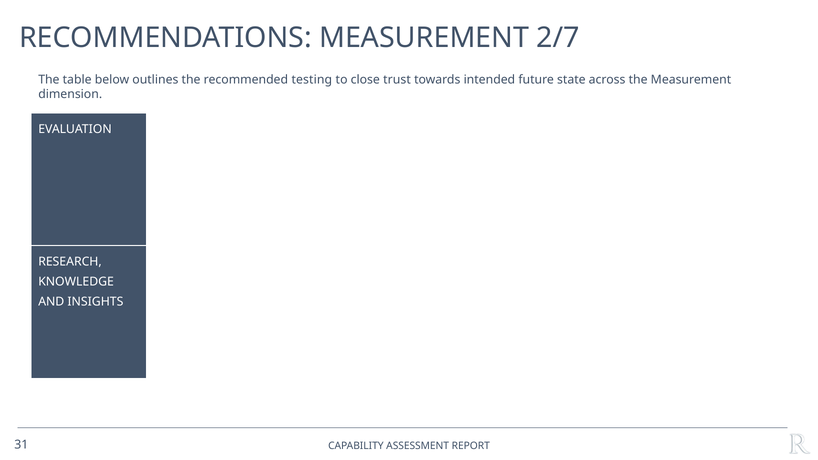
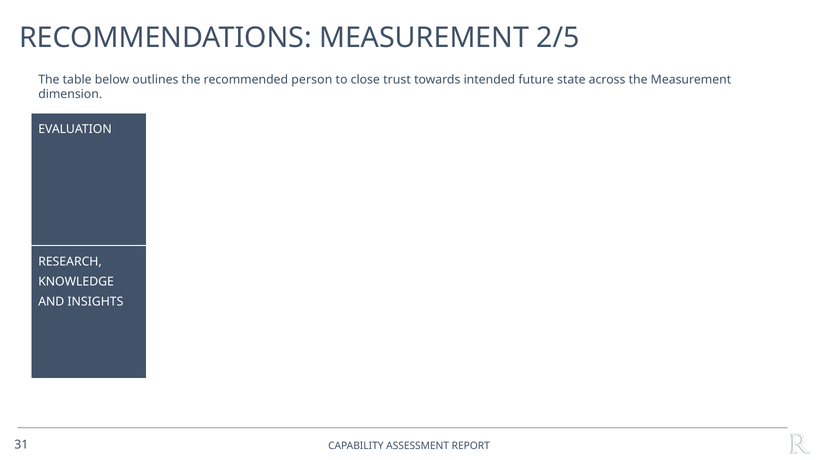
2/7: 2/7 -> 2/5 (558, 38)
testing: testing -> person (312, 80)
